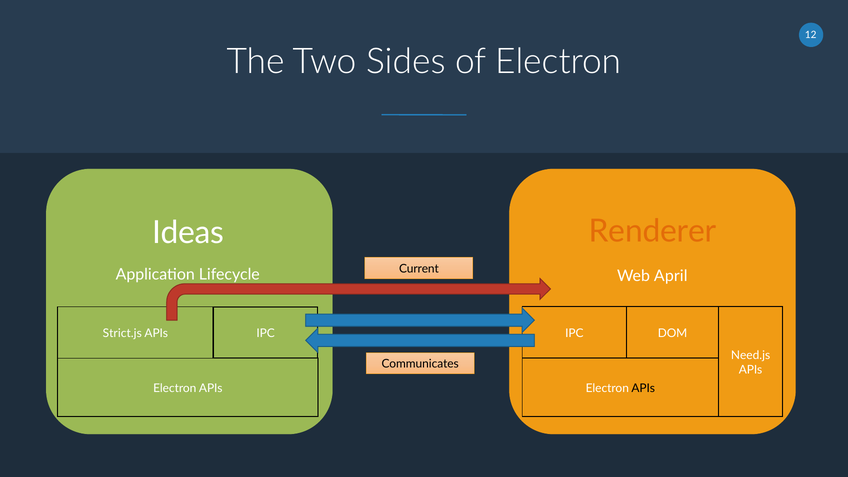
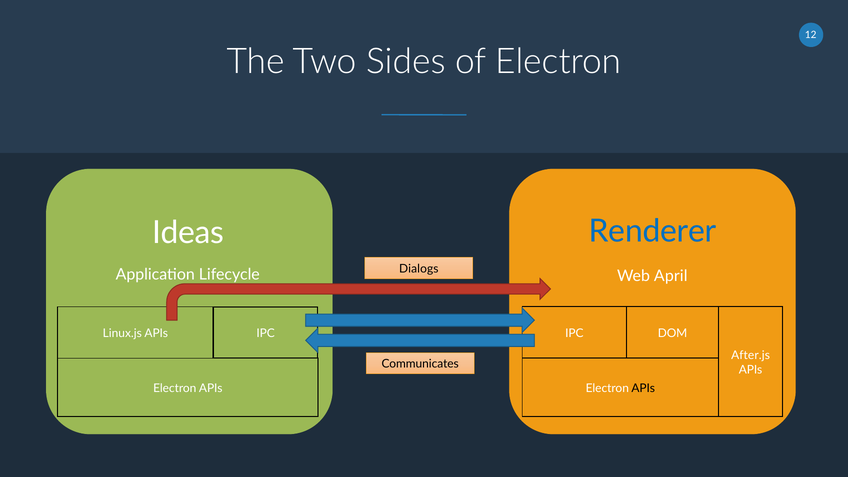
Renderer colour: orange -> blue (652, 231)
Current: Current -> Dialogs (419, 269)
Strict.js: Strict.js -> Linux.js (122, 333)
Need.js: Need.js -> After.js (751, 355)
